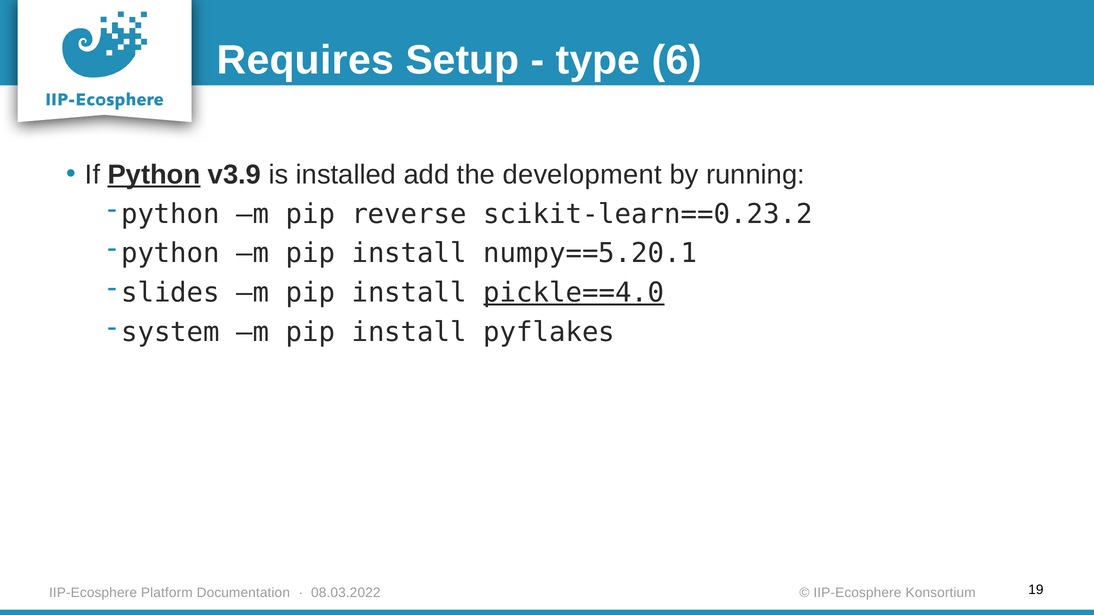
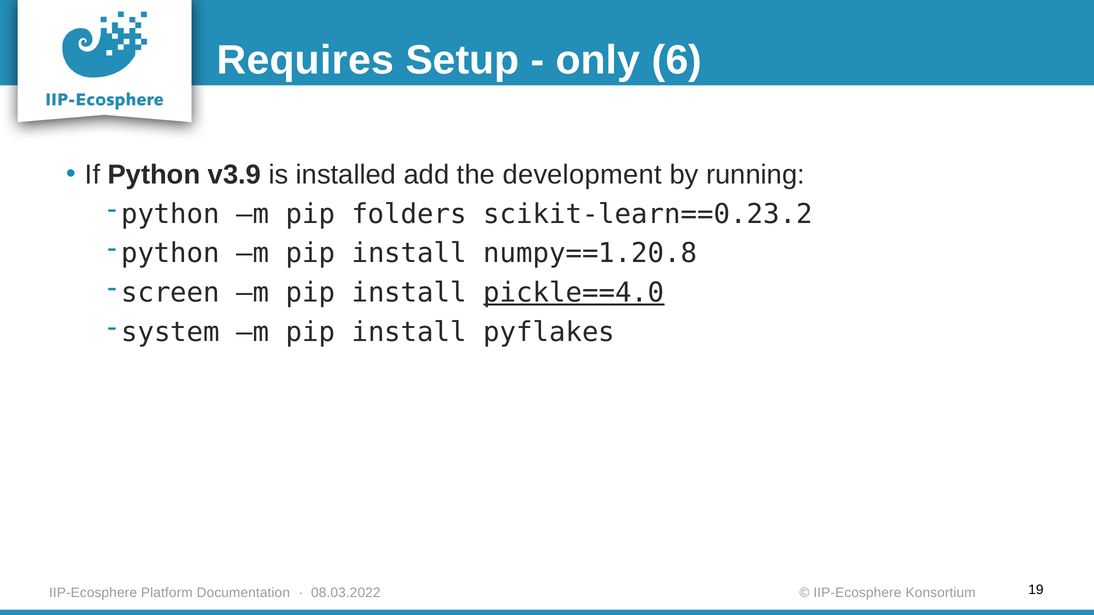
type: type -> only (598, 60)
Python underline: present -> none (154, 175)
reverse: reverse -> folders (409, 214)
numpy==5.20.1: numpy==5.20.1 -> numpy==1.20.8 (590, 254)
slides: slides -> screen (170, 293)
